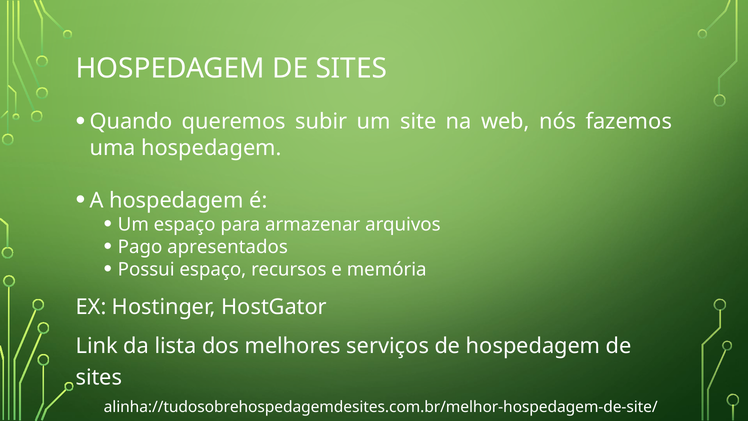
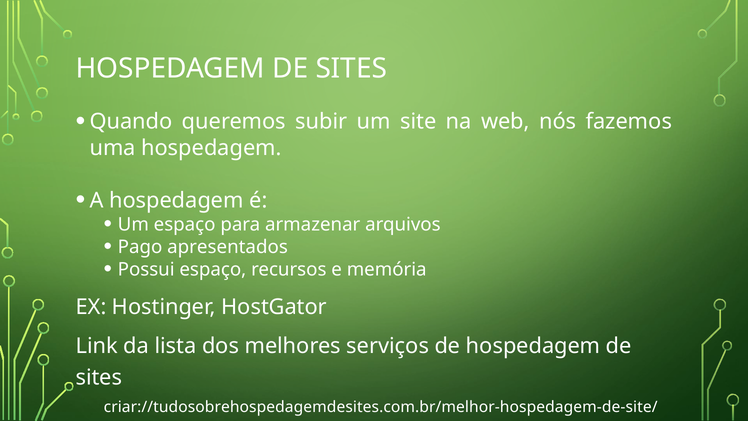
alinha://tudosobrehospedagemdesites.com.br/melhor-hospedagem-de-site/: alinha://tudosobrehospedagemdesites.com.br/melhor-hospedagem-de-site/ -> criar://tudosobrehospedagemdesites.com.br/melhor-hospedagem-de-site/ (381, 407)
